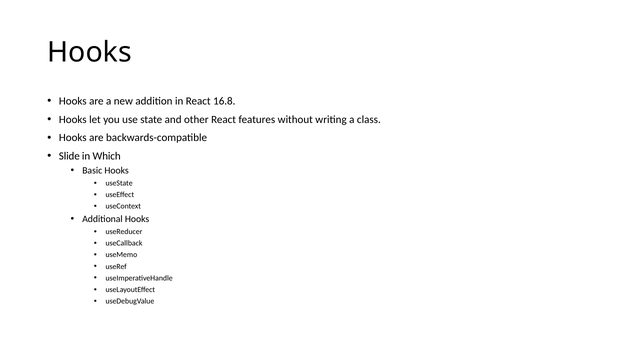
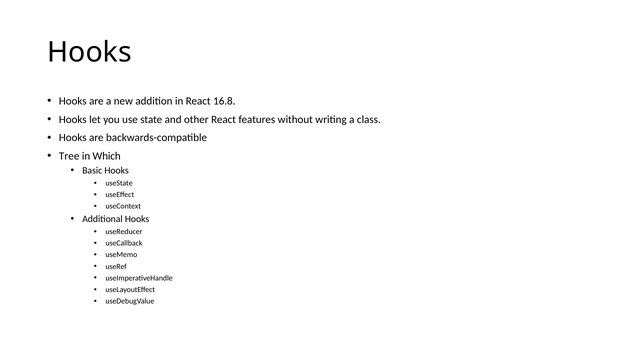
Slide: Slide -> Tree (69, 156)
